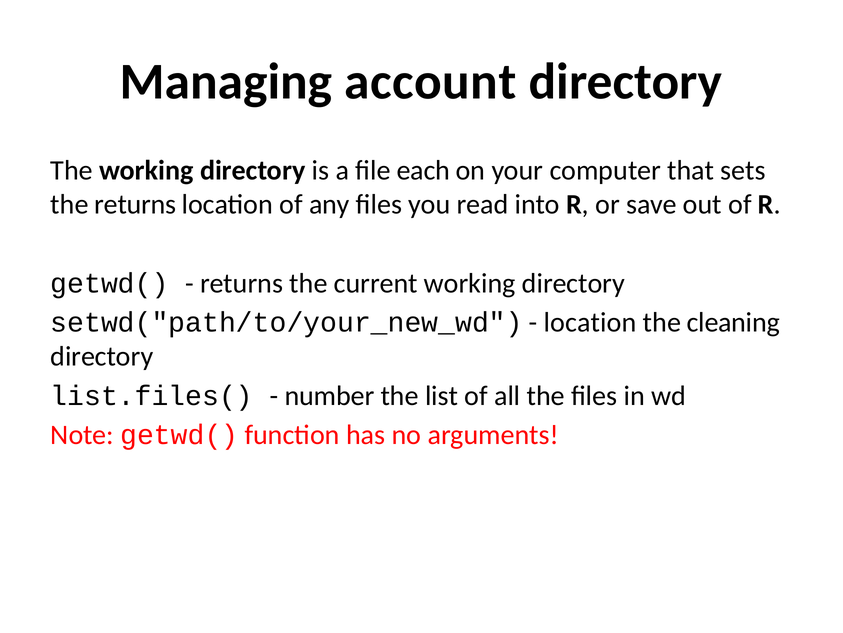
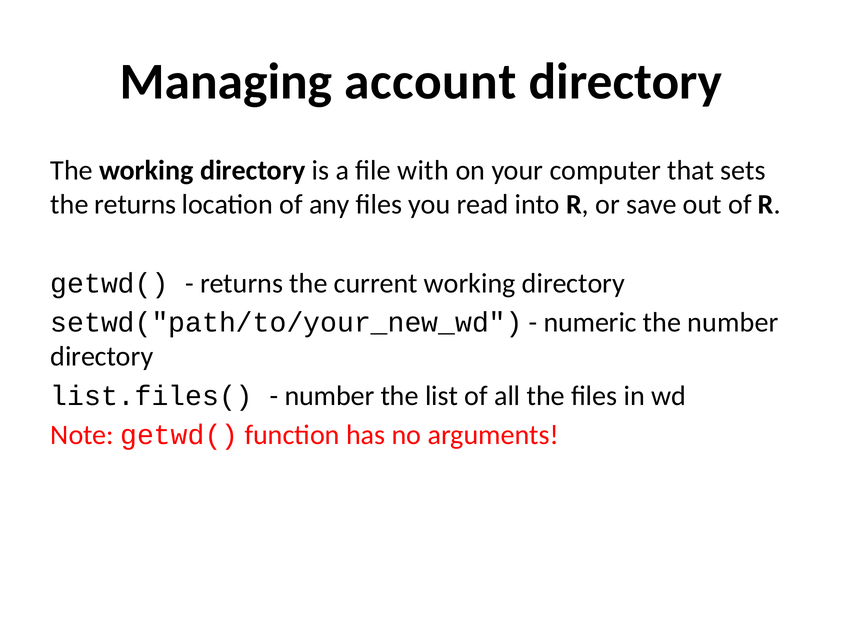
each: each -> with (423, 171)
location: location -> numeric (590, 322)
the cleaning: cleaning -> number (733, 322)
